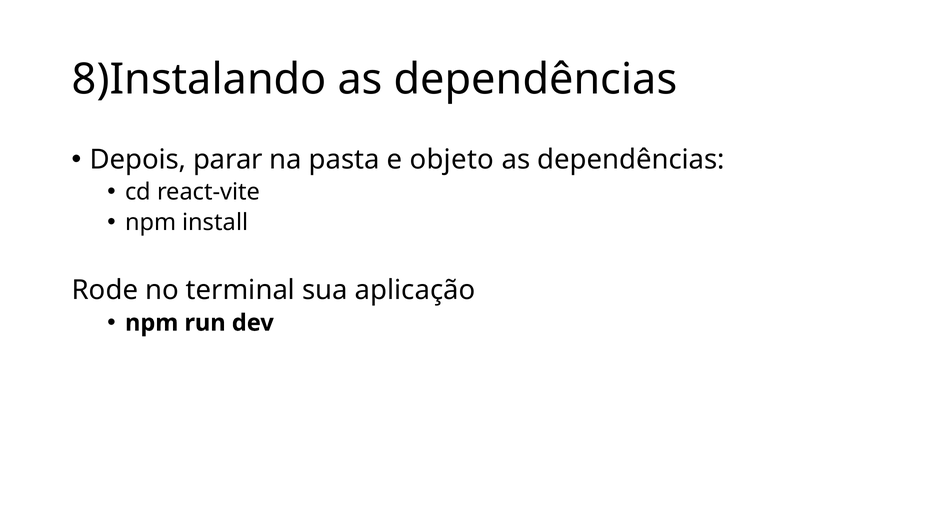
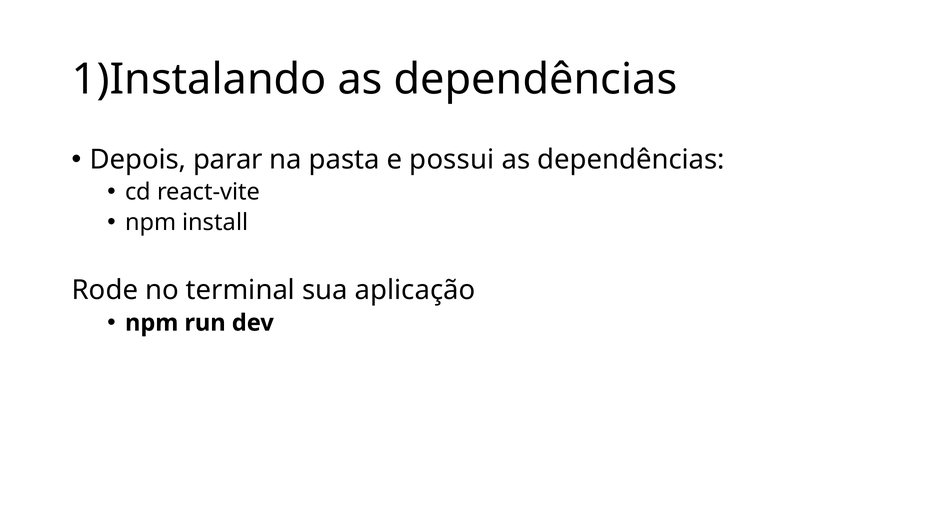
8)Instalando: 8)Instalando -> 1)Instalando (199, 79)
objeto: objeto -> possui (452, 160)
